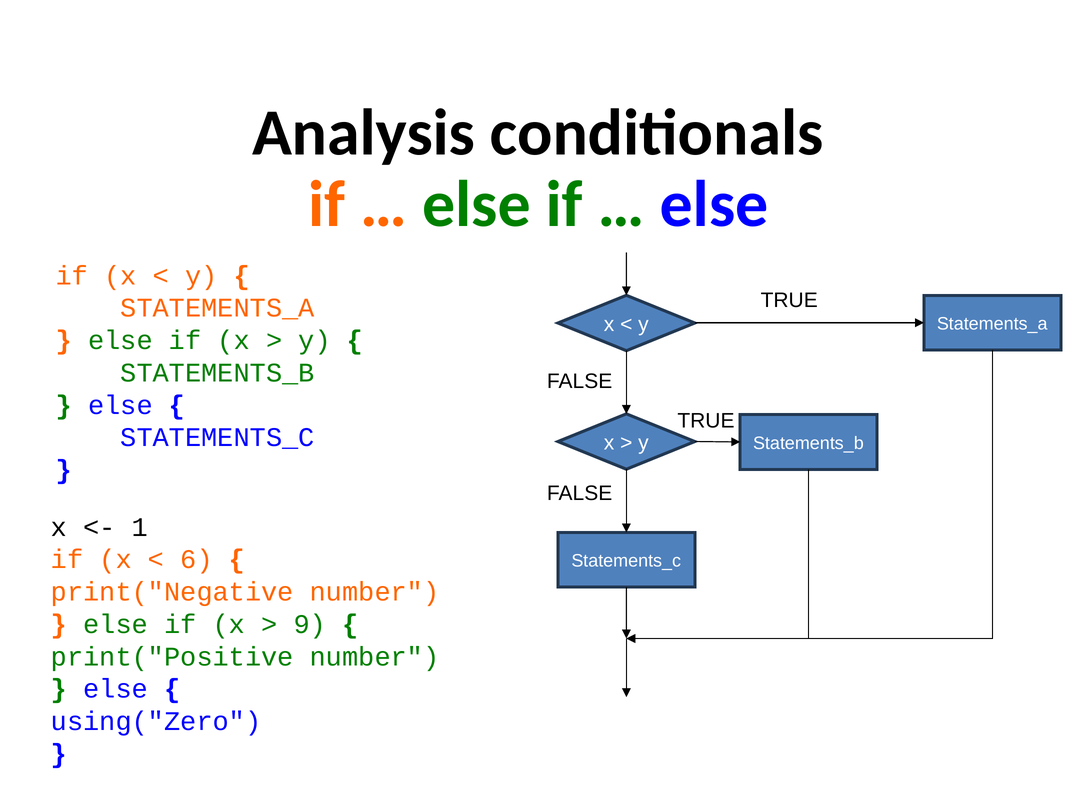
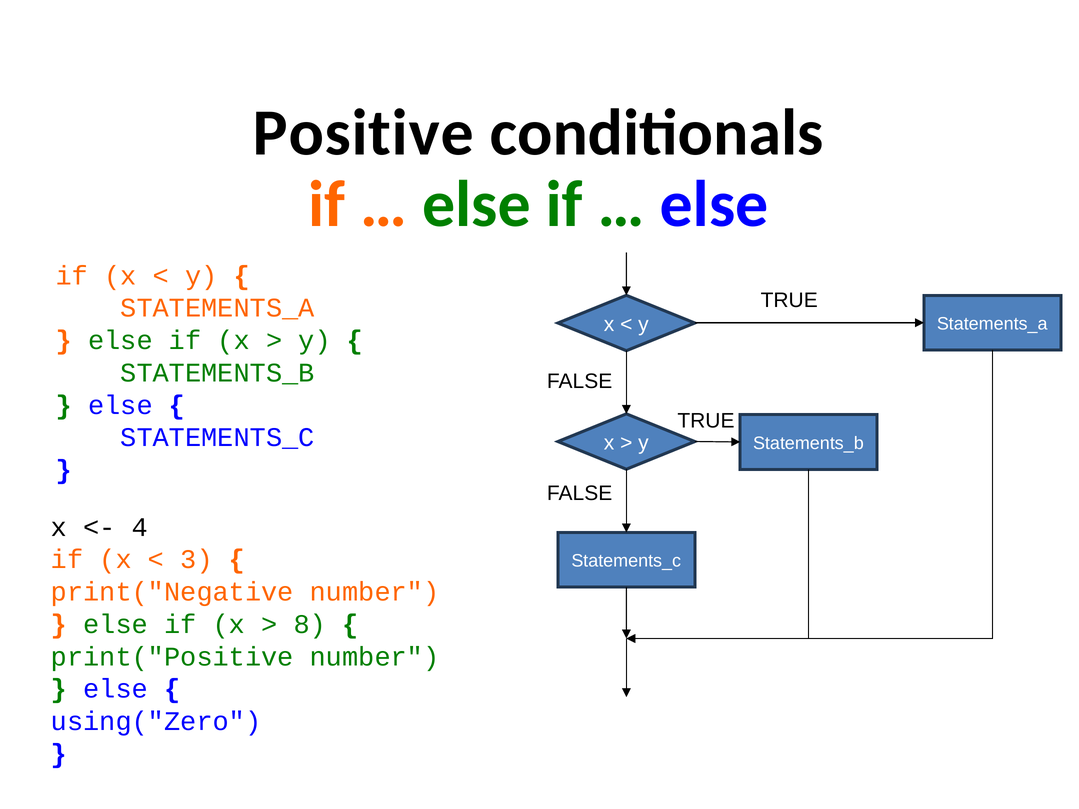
Analysis: Analysis -> Positive (363, 133)
1: 1 -> 4 (140, 527)
6: 6 -> 3 (197, 560)
9: 9 -> 8 (310, 624)
